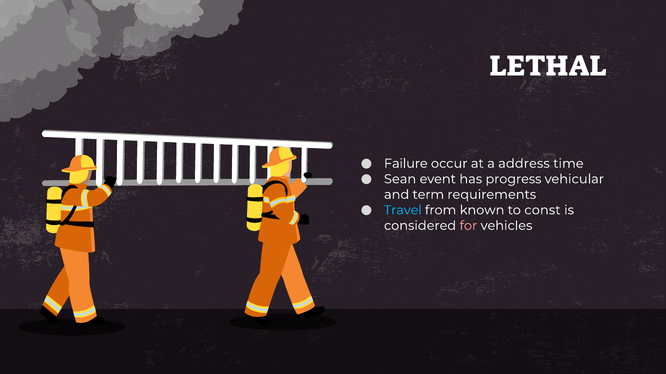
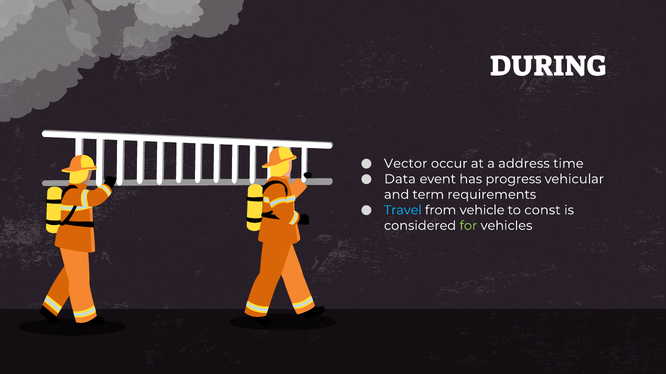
LETHAL: LETHAL -> DURING (548, 66)
Failure: Failure -> Vector (406, 164)
Sean: Sean -> Data (400, 179)
known: known -> vehicle (482, 210)
for colour: pink -> light green (468, 226)
